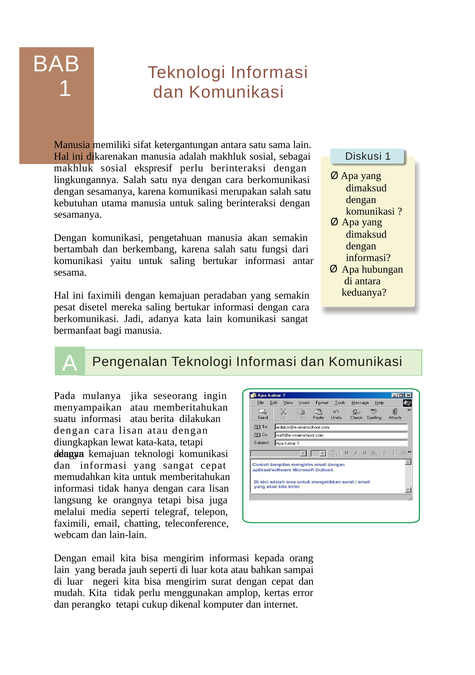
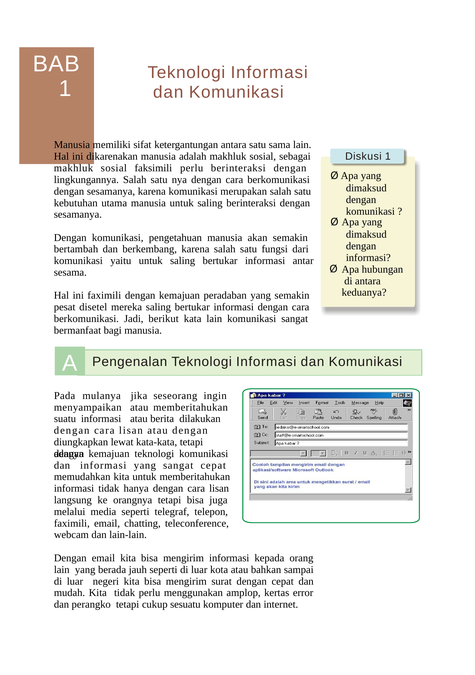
ekspresif: ekspresif -> faksimili (153, 168)
Jadi adanya: adanya -> berikut (164, 319)
dikenal: dikenal -> sesuatu (185, 604)
